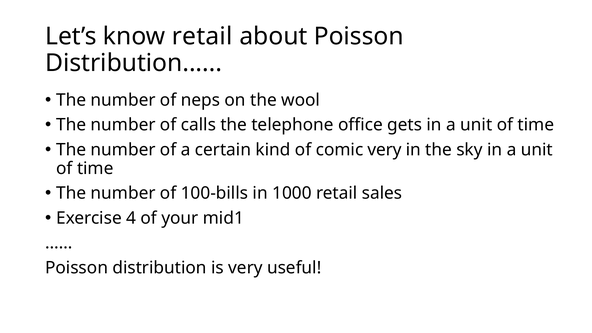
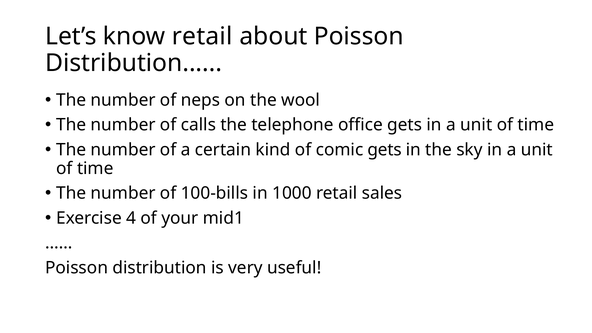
comic very: very -> gets (385, 150)
